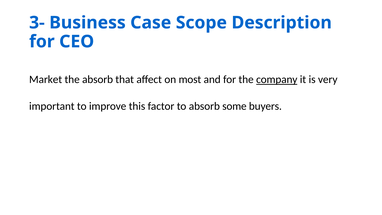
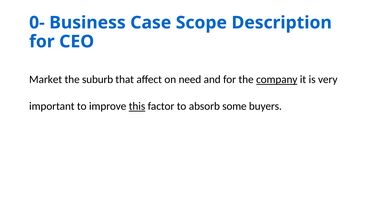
3-: 3- -> 0- (37, 23)
the absorb: absorb -> suburb (98, 79)
most: most -> need (190, 79)
this underline: none -> present (137, 106)
